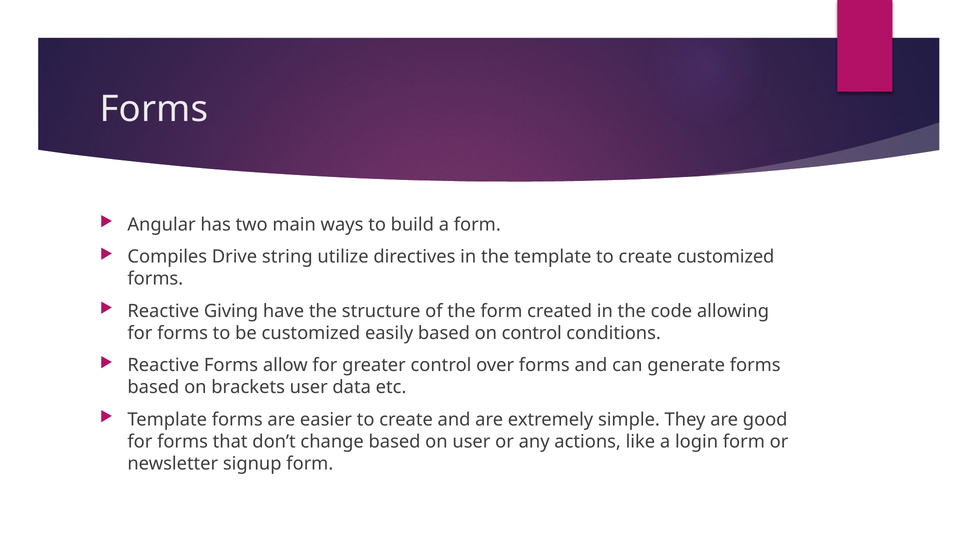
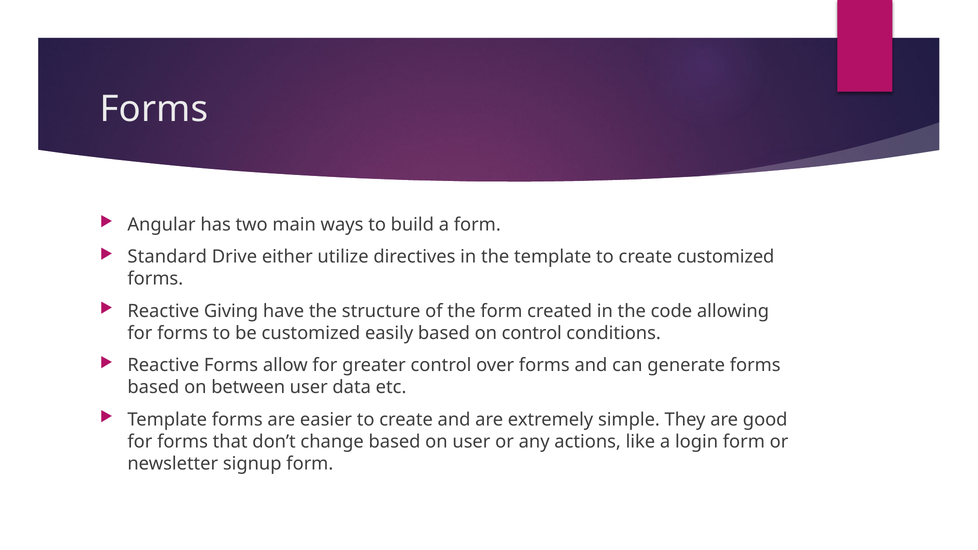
Compiles: Compiles -> Standard (167, 257)
string: string -> either (287, 257)
brackets: brackets -> between (248, 387)
